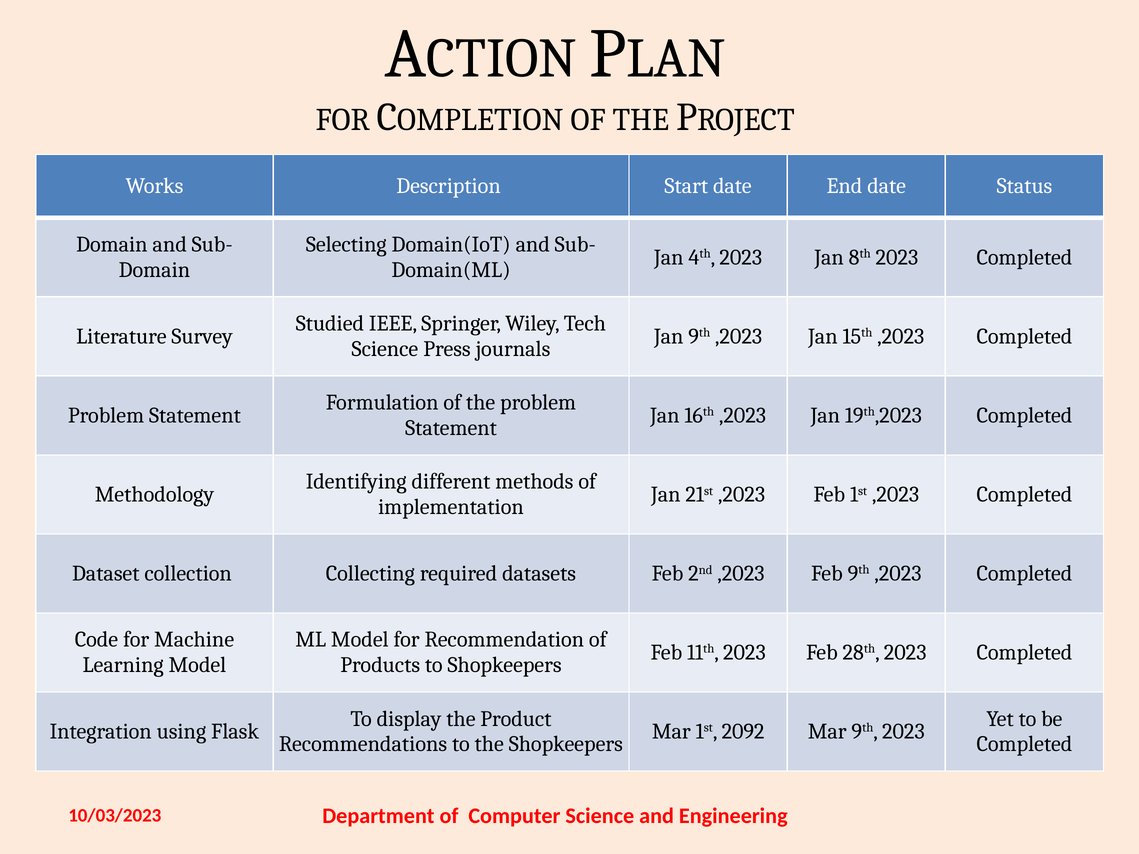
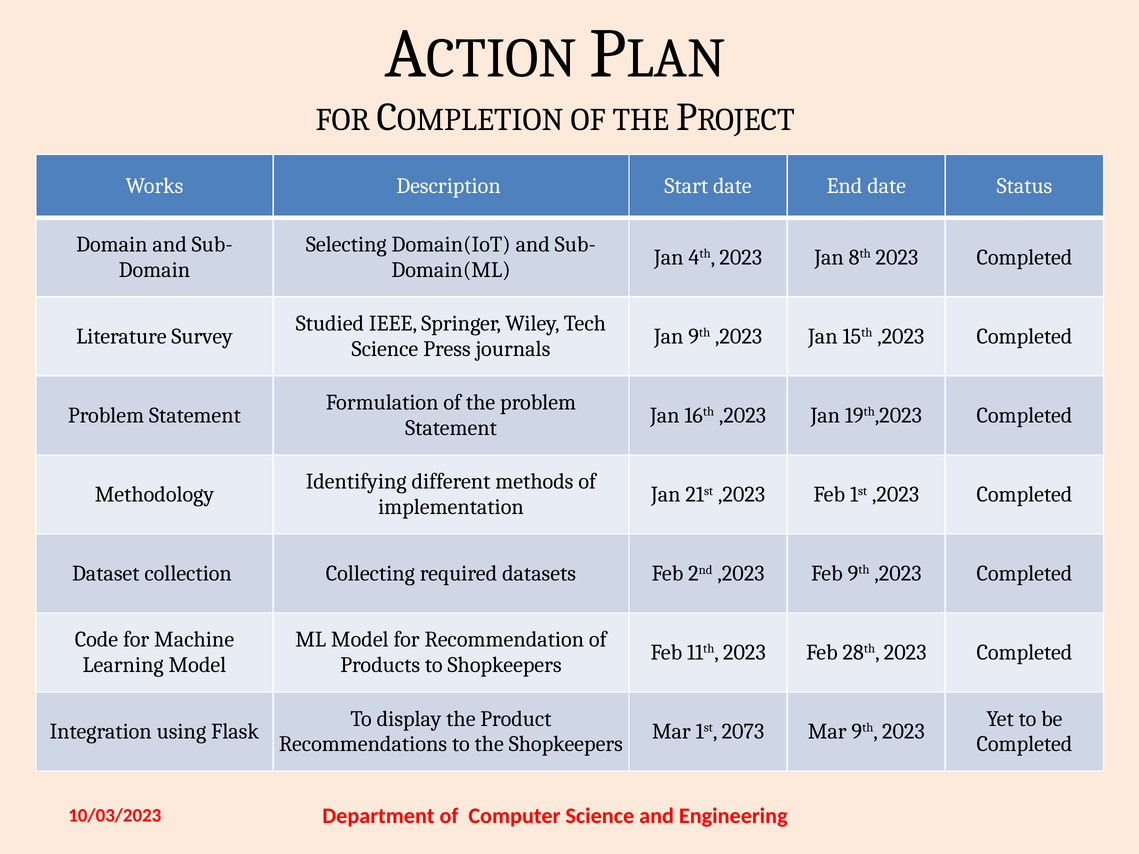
2092: 2092 -> 2073 (743, 732)
